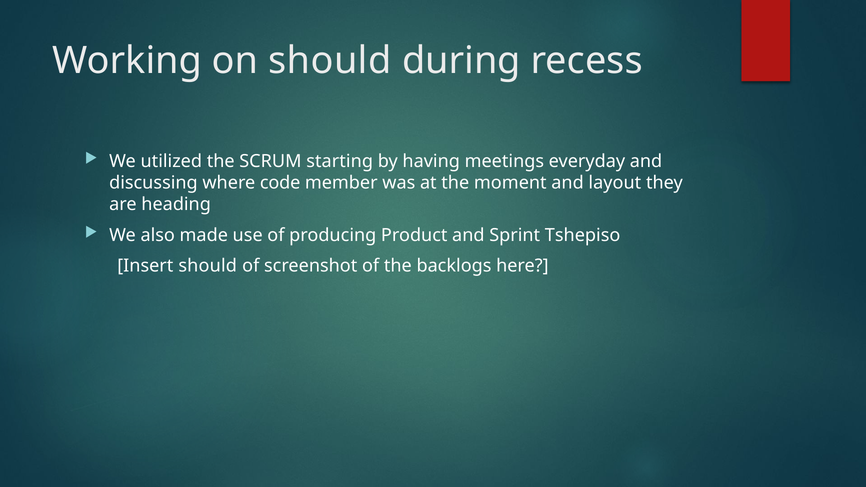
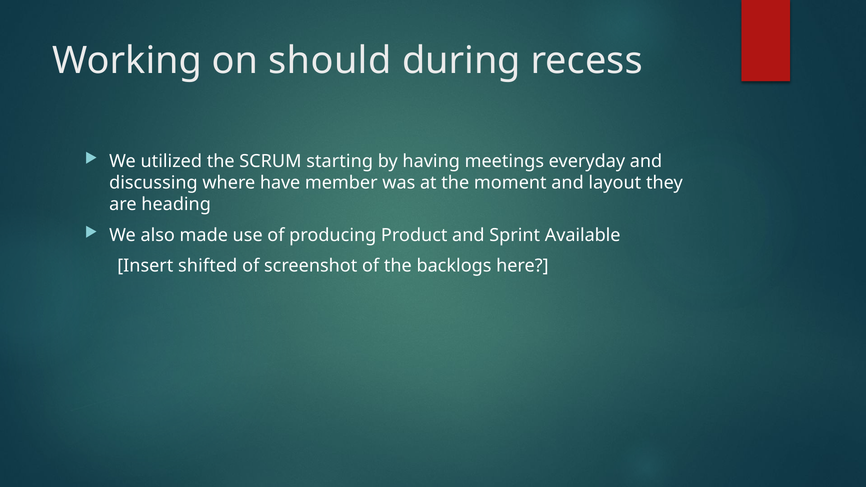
code: code -> have (280, 183)
Tshepiso: Tshepiso -> Available (583, 235)
Insert should: should -> shifted (208, 266)
